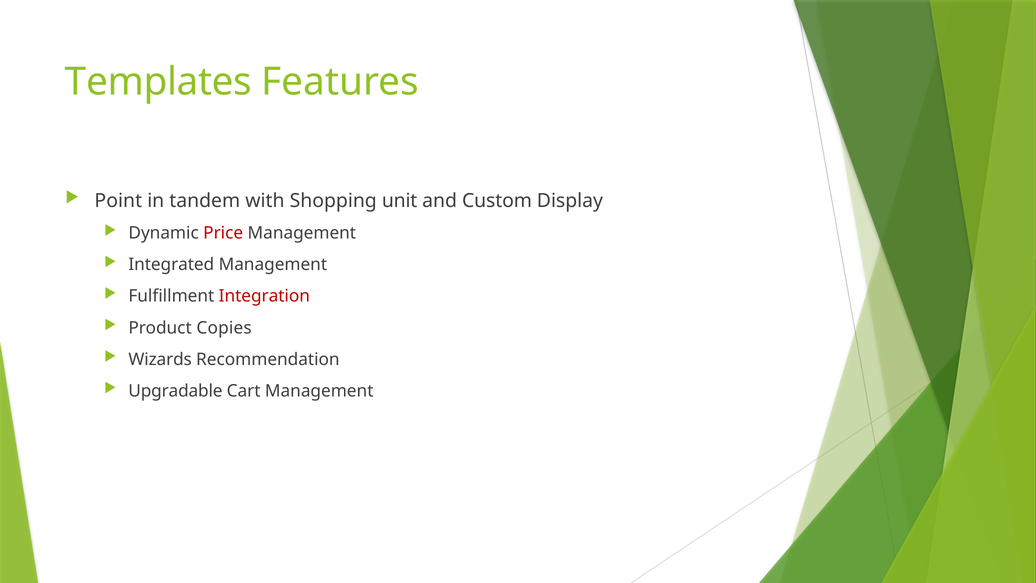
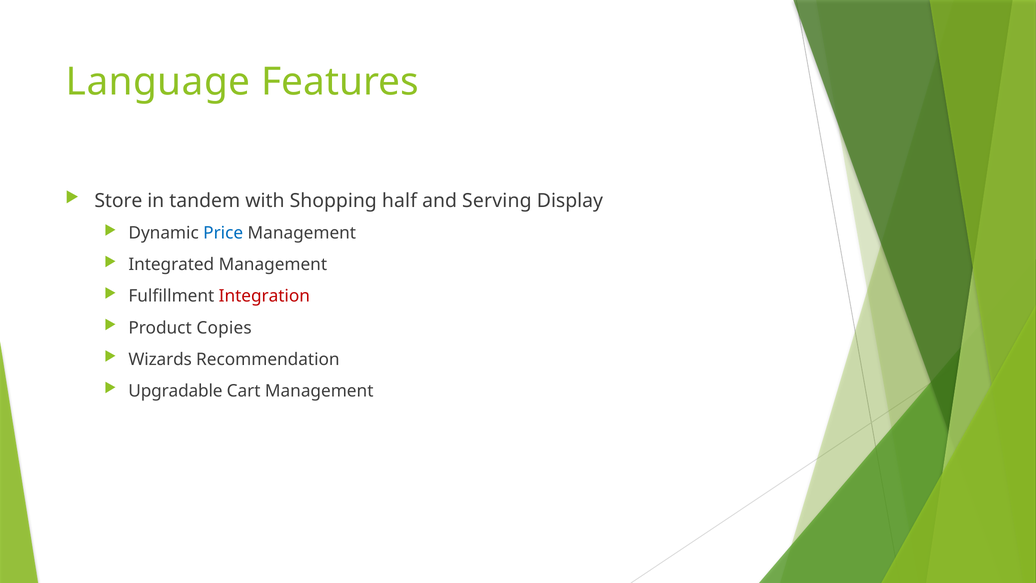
Templates: Templates -> Language (158, 82)
Point: Point -> Store (118, 201)
unit: unit -> half (399, 201)
Custom: Custom -> Serving (497, 201)
Price colour: red -> blue (223, 233)
